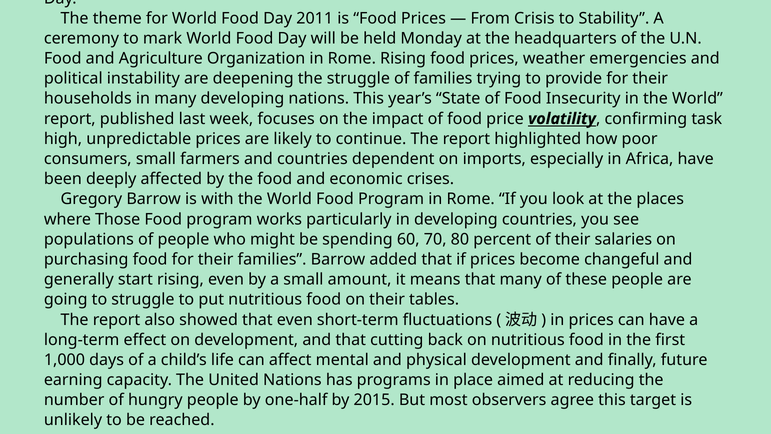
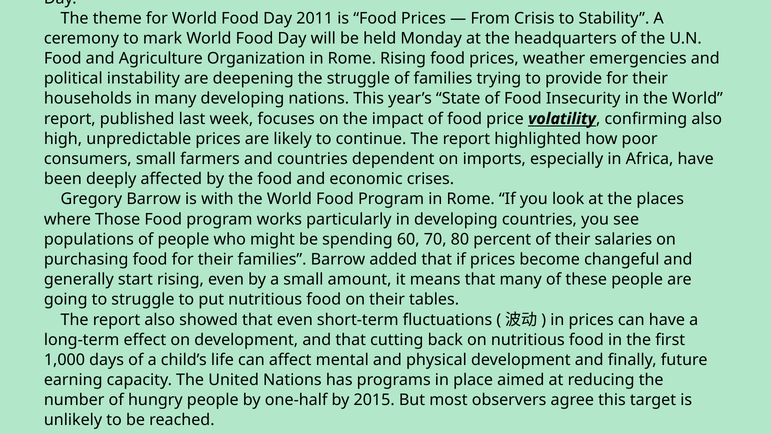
confirming task: task -> also (707, 119)
